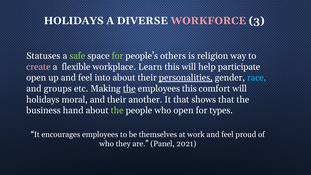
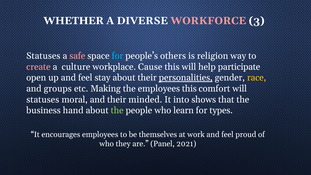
HOLIDAYS: HOLIDAYS -> WHETHER (74, 21)
safe colour: light green -> pink (77, 56)
for colour: light green -> light blue (117, 56)
flexible: flexible -> culture (76, 67)
Learn: Learn -> Cause (150, 67)
into: into -> stay (103, 78)
race colour: light blue -> yellow (257, 78)
the underline: present -> none (129, 89)
holidays: holidays -> statuses (43, 99)
another: another -> minded (145, 99)
It that: that -> into (181, 99)
who open: open -> learn (184, 110)
